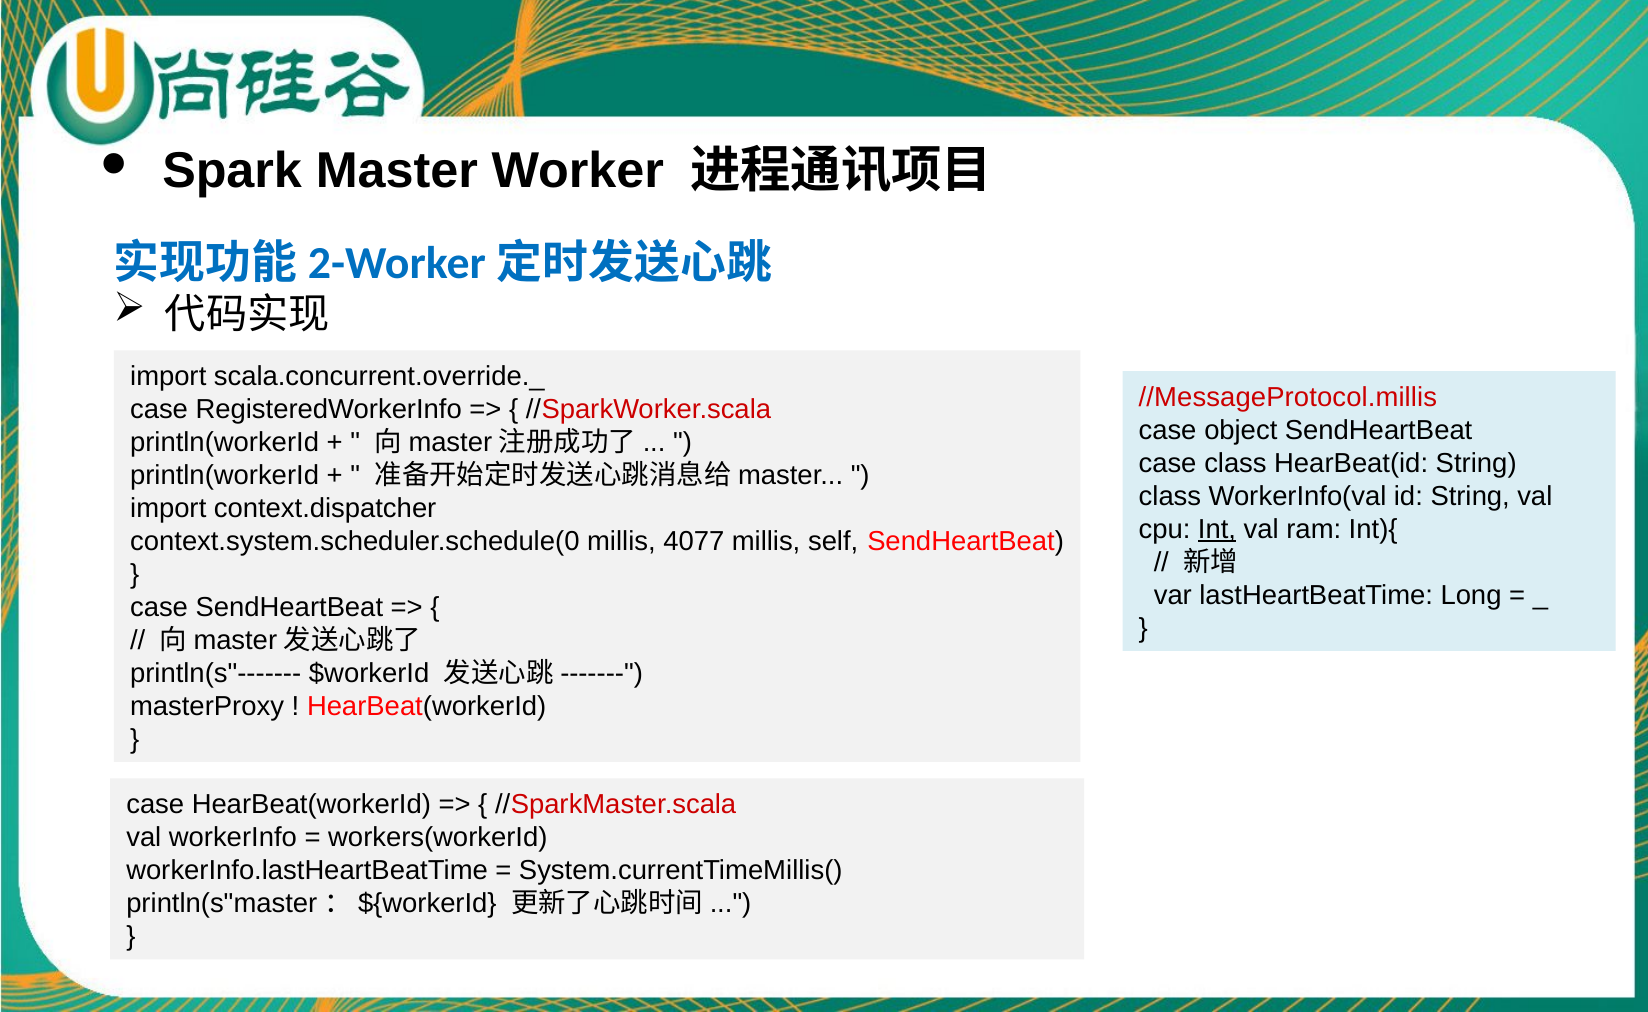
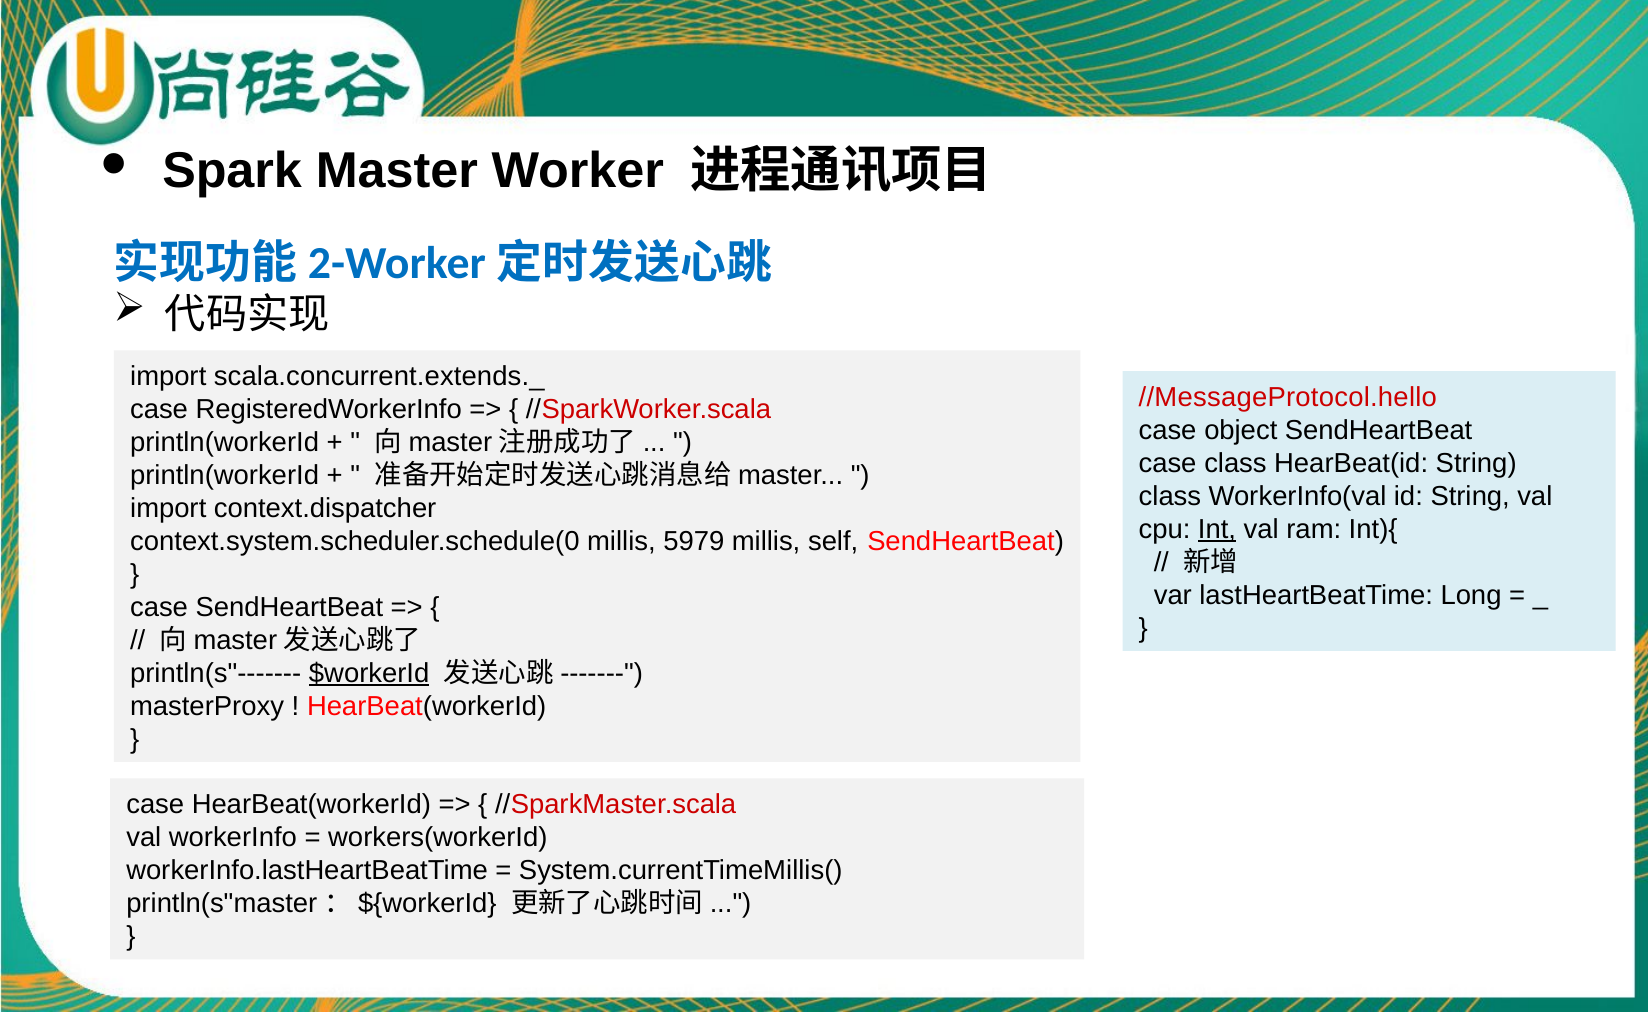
scala.concurrent.override._: scala.concurrent.override._ -> scala.concurrent.extends._ (379, 377)
//MessageProtocol.millis: //MessageProtocol.millis -> //MessageProtocol.hello (1288, 398)
4077: 4077 -> 5979 (694, 542)
$workerId underline: none -> present (369, 674)
